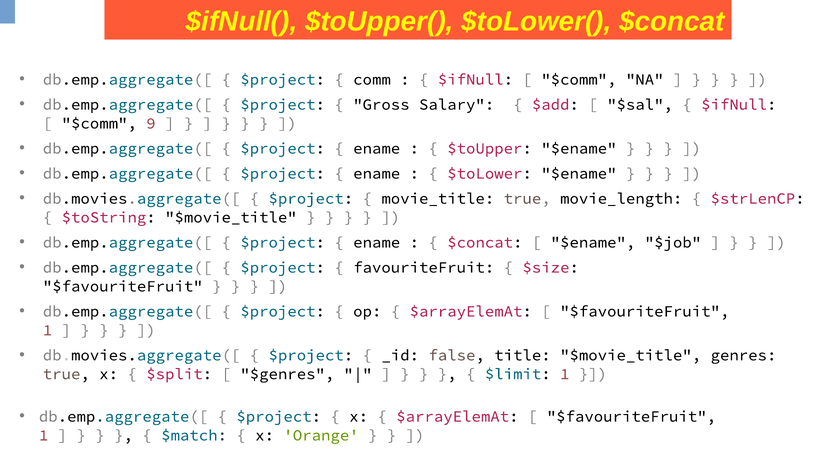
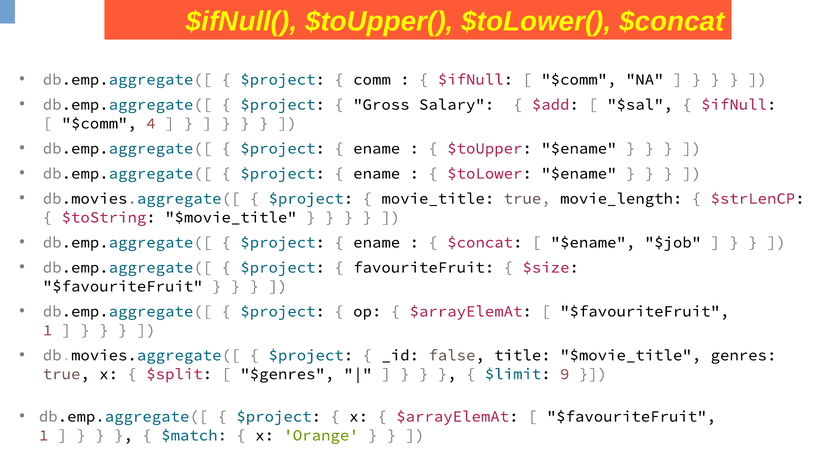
9: 9 -> 4 (151, 123)
$limit 1: 1 -> 9 (565, 374)
